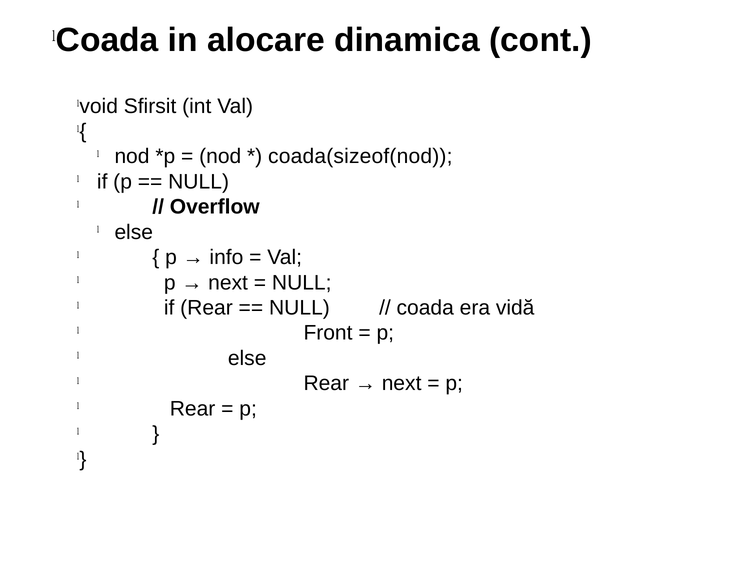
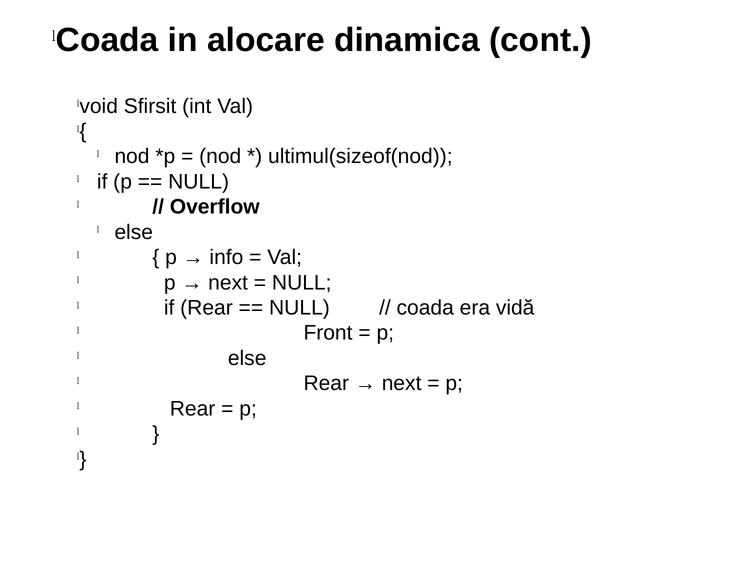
coada(sizeof(nod: coada(sizeof(nod -> ultimul(sizeof(nod (360, 157)
